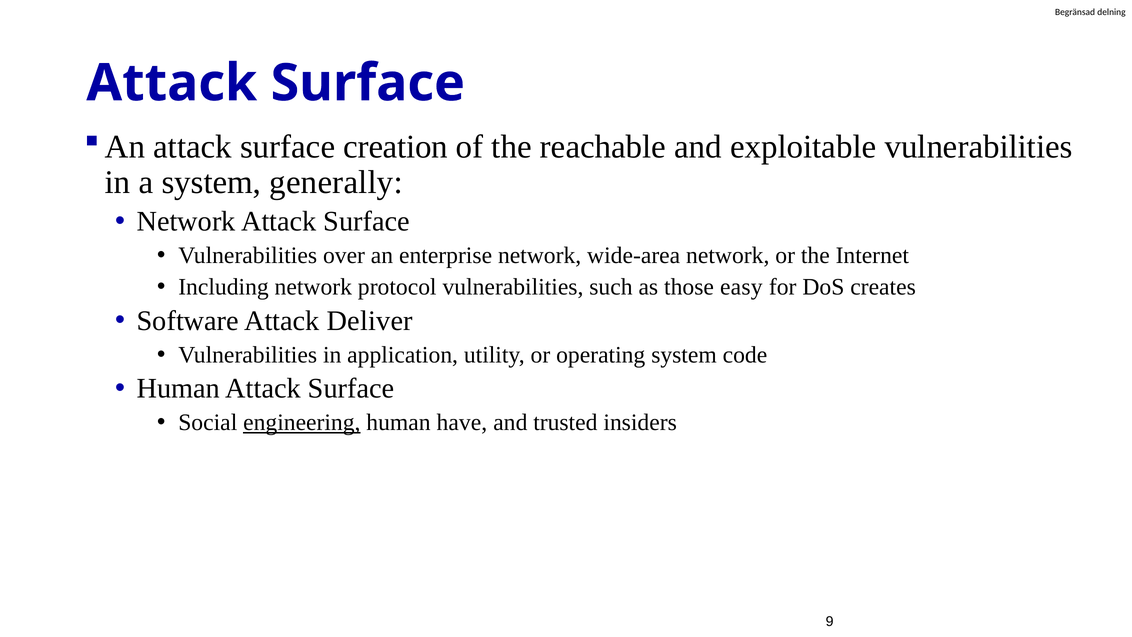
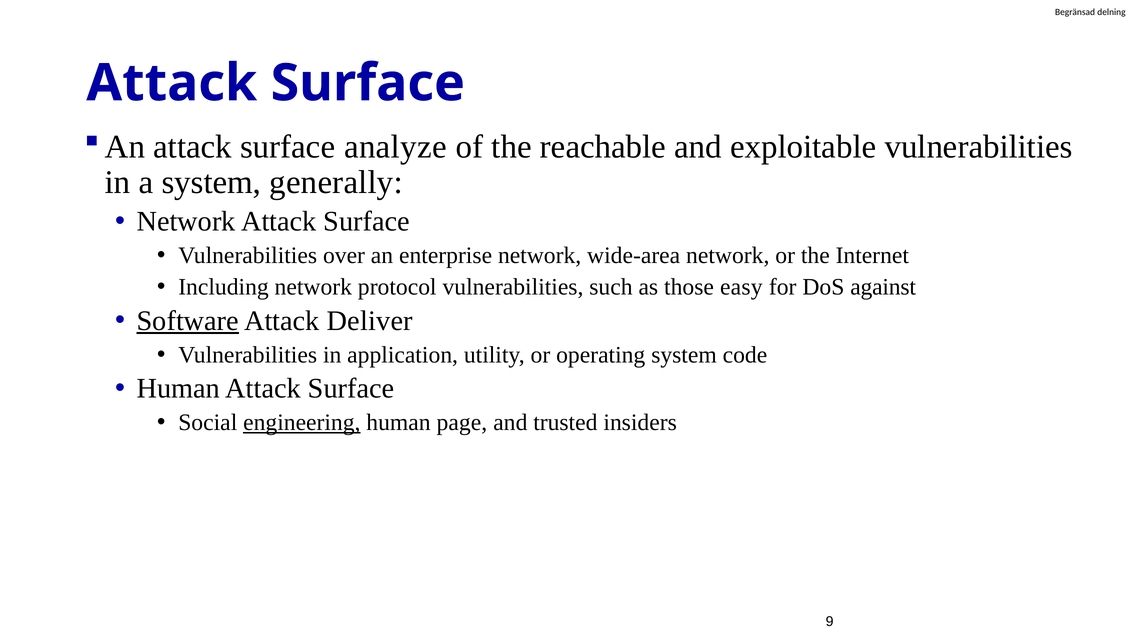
creation: creation -> analyze (395, 147)
creates: creates -> against (883, 287)
Software underline: none -> present (188, 321)
have: have -> page (462, 422)
